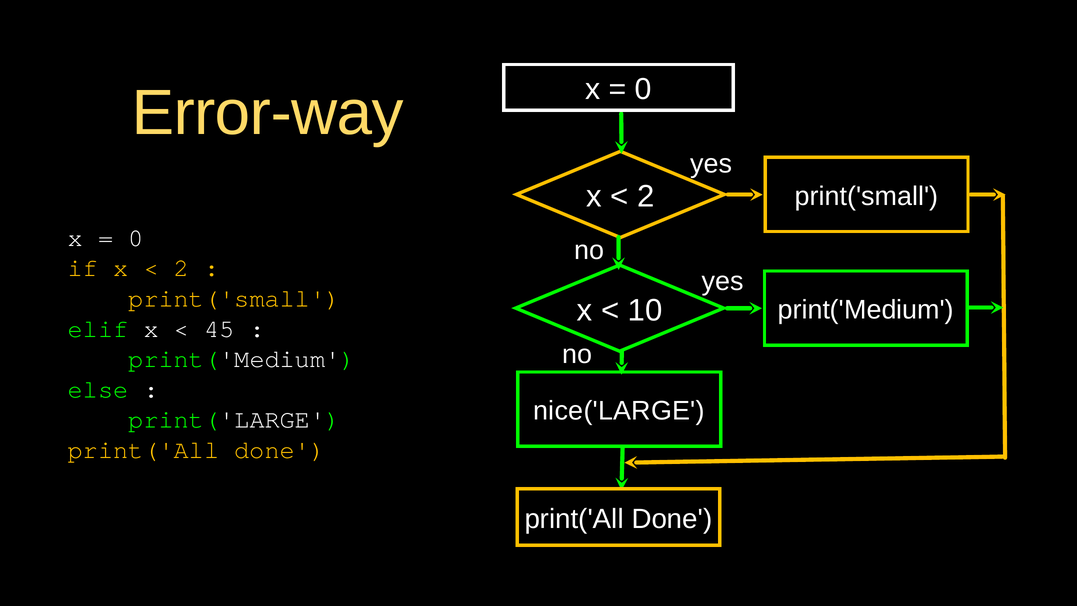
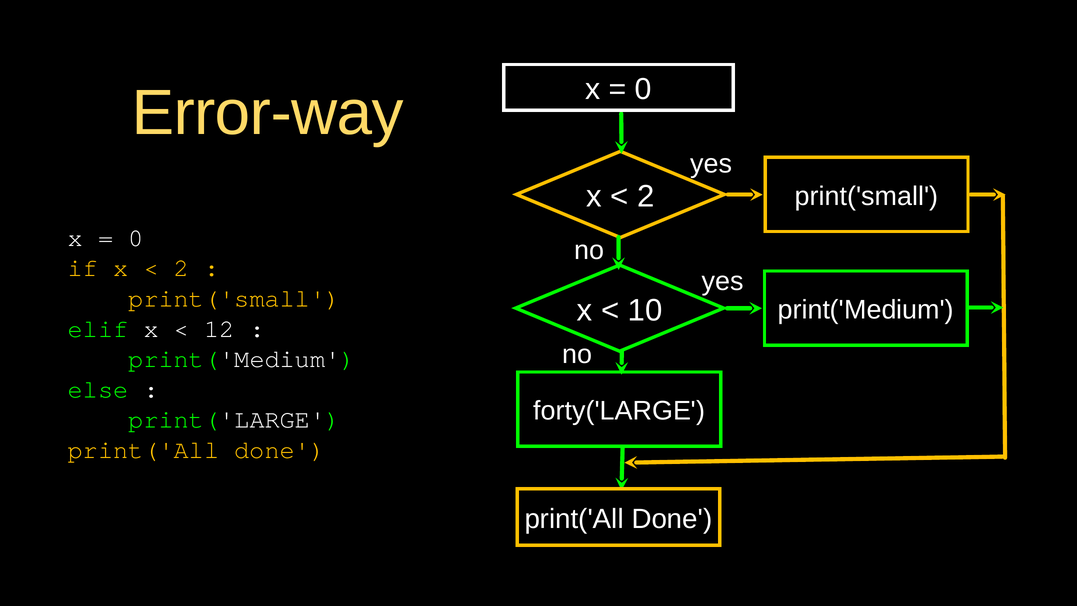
45: 45 -> 12 (219, 329)
nice('LARGE: nice('LARGE -> forty('LARGE (619, 411)
